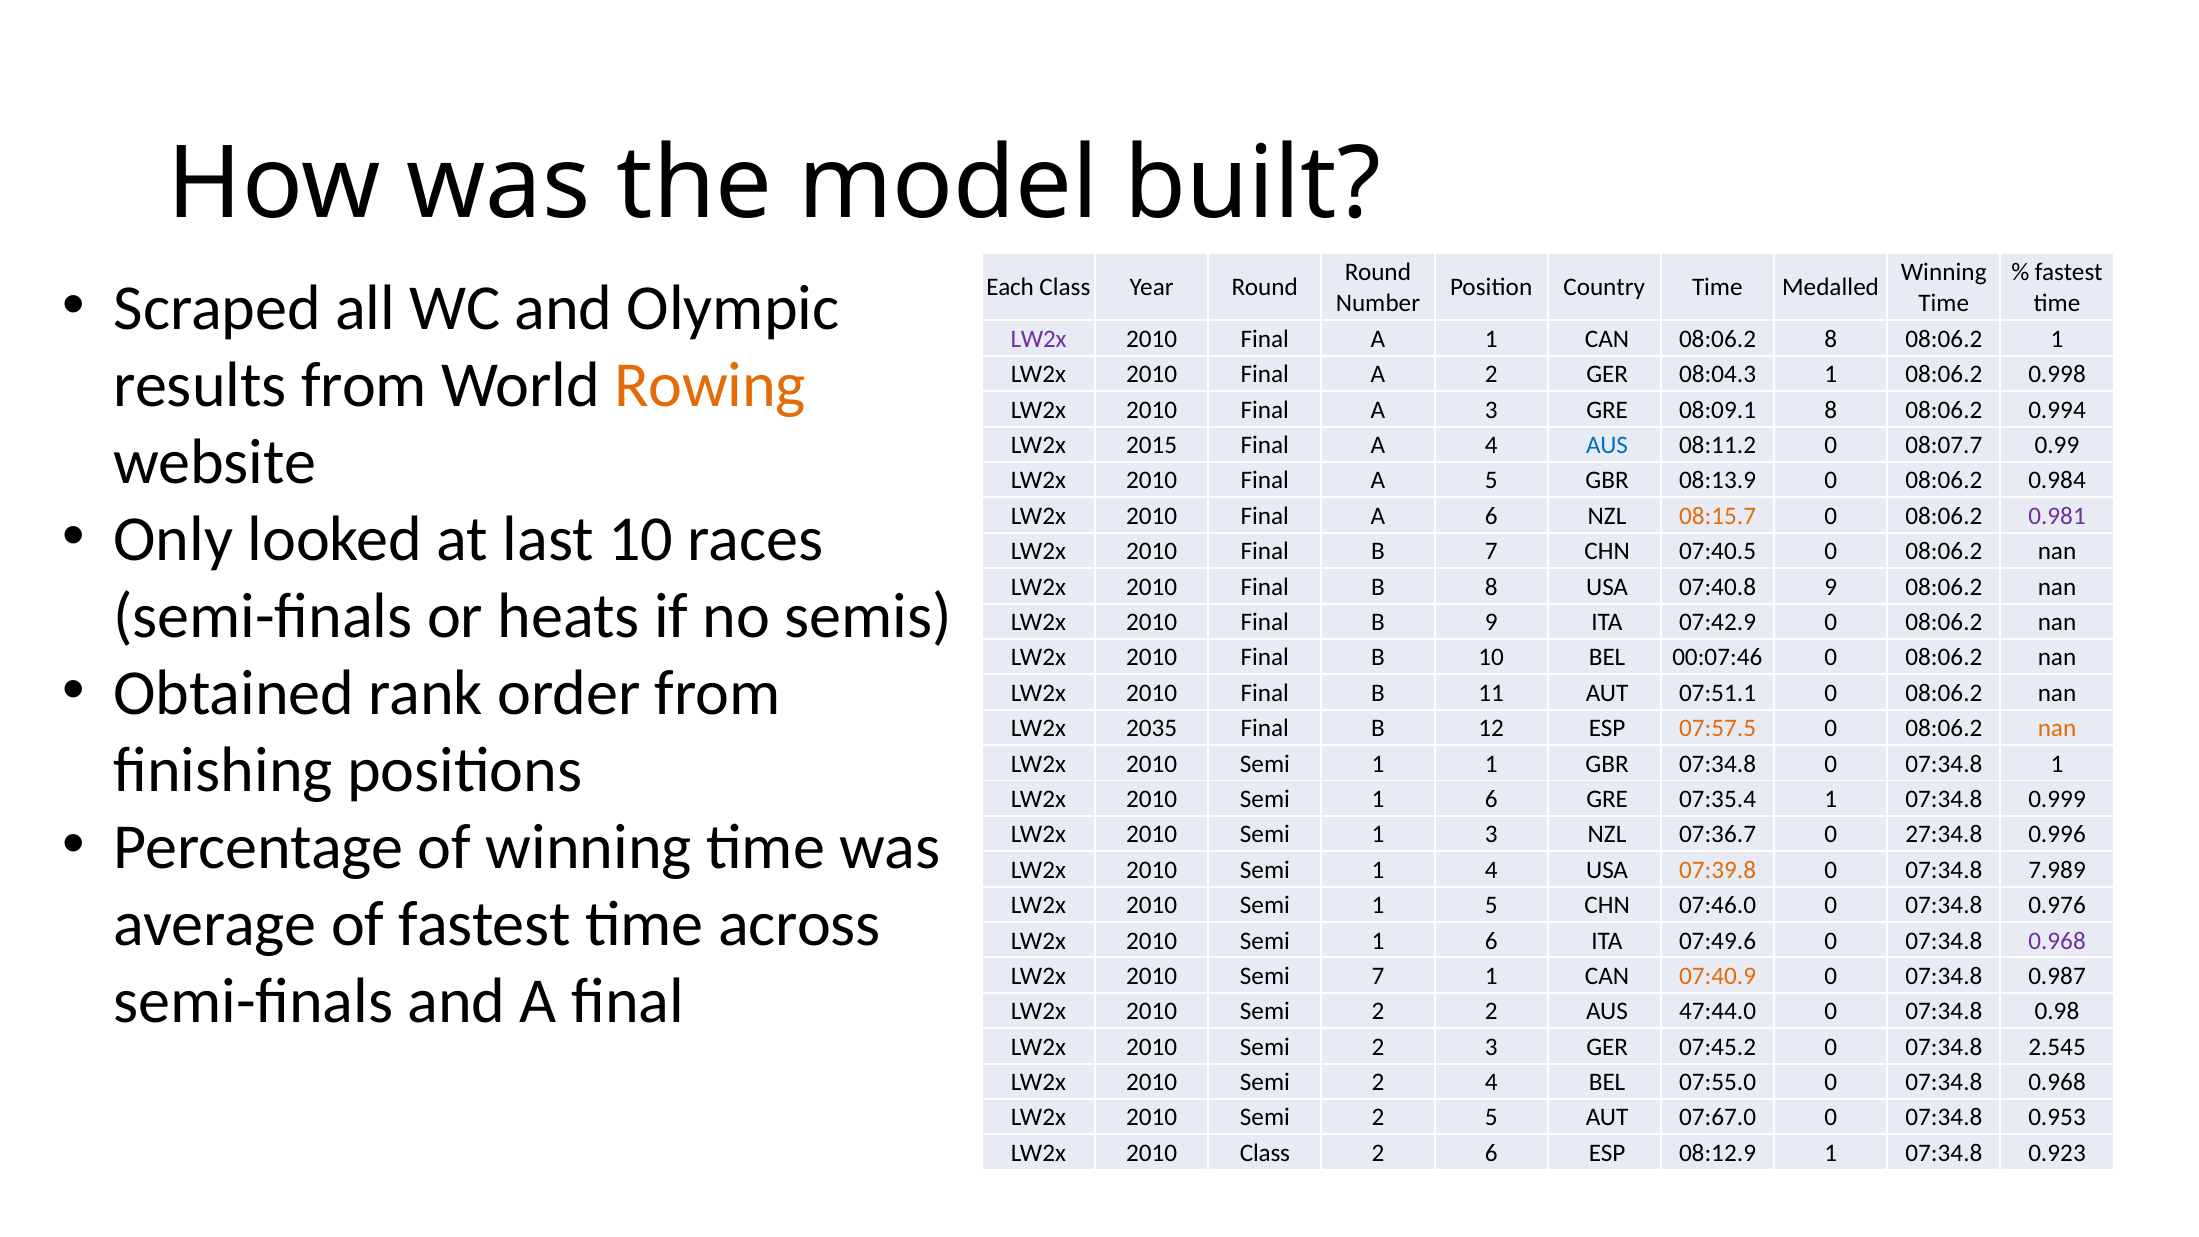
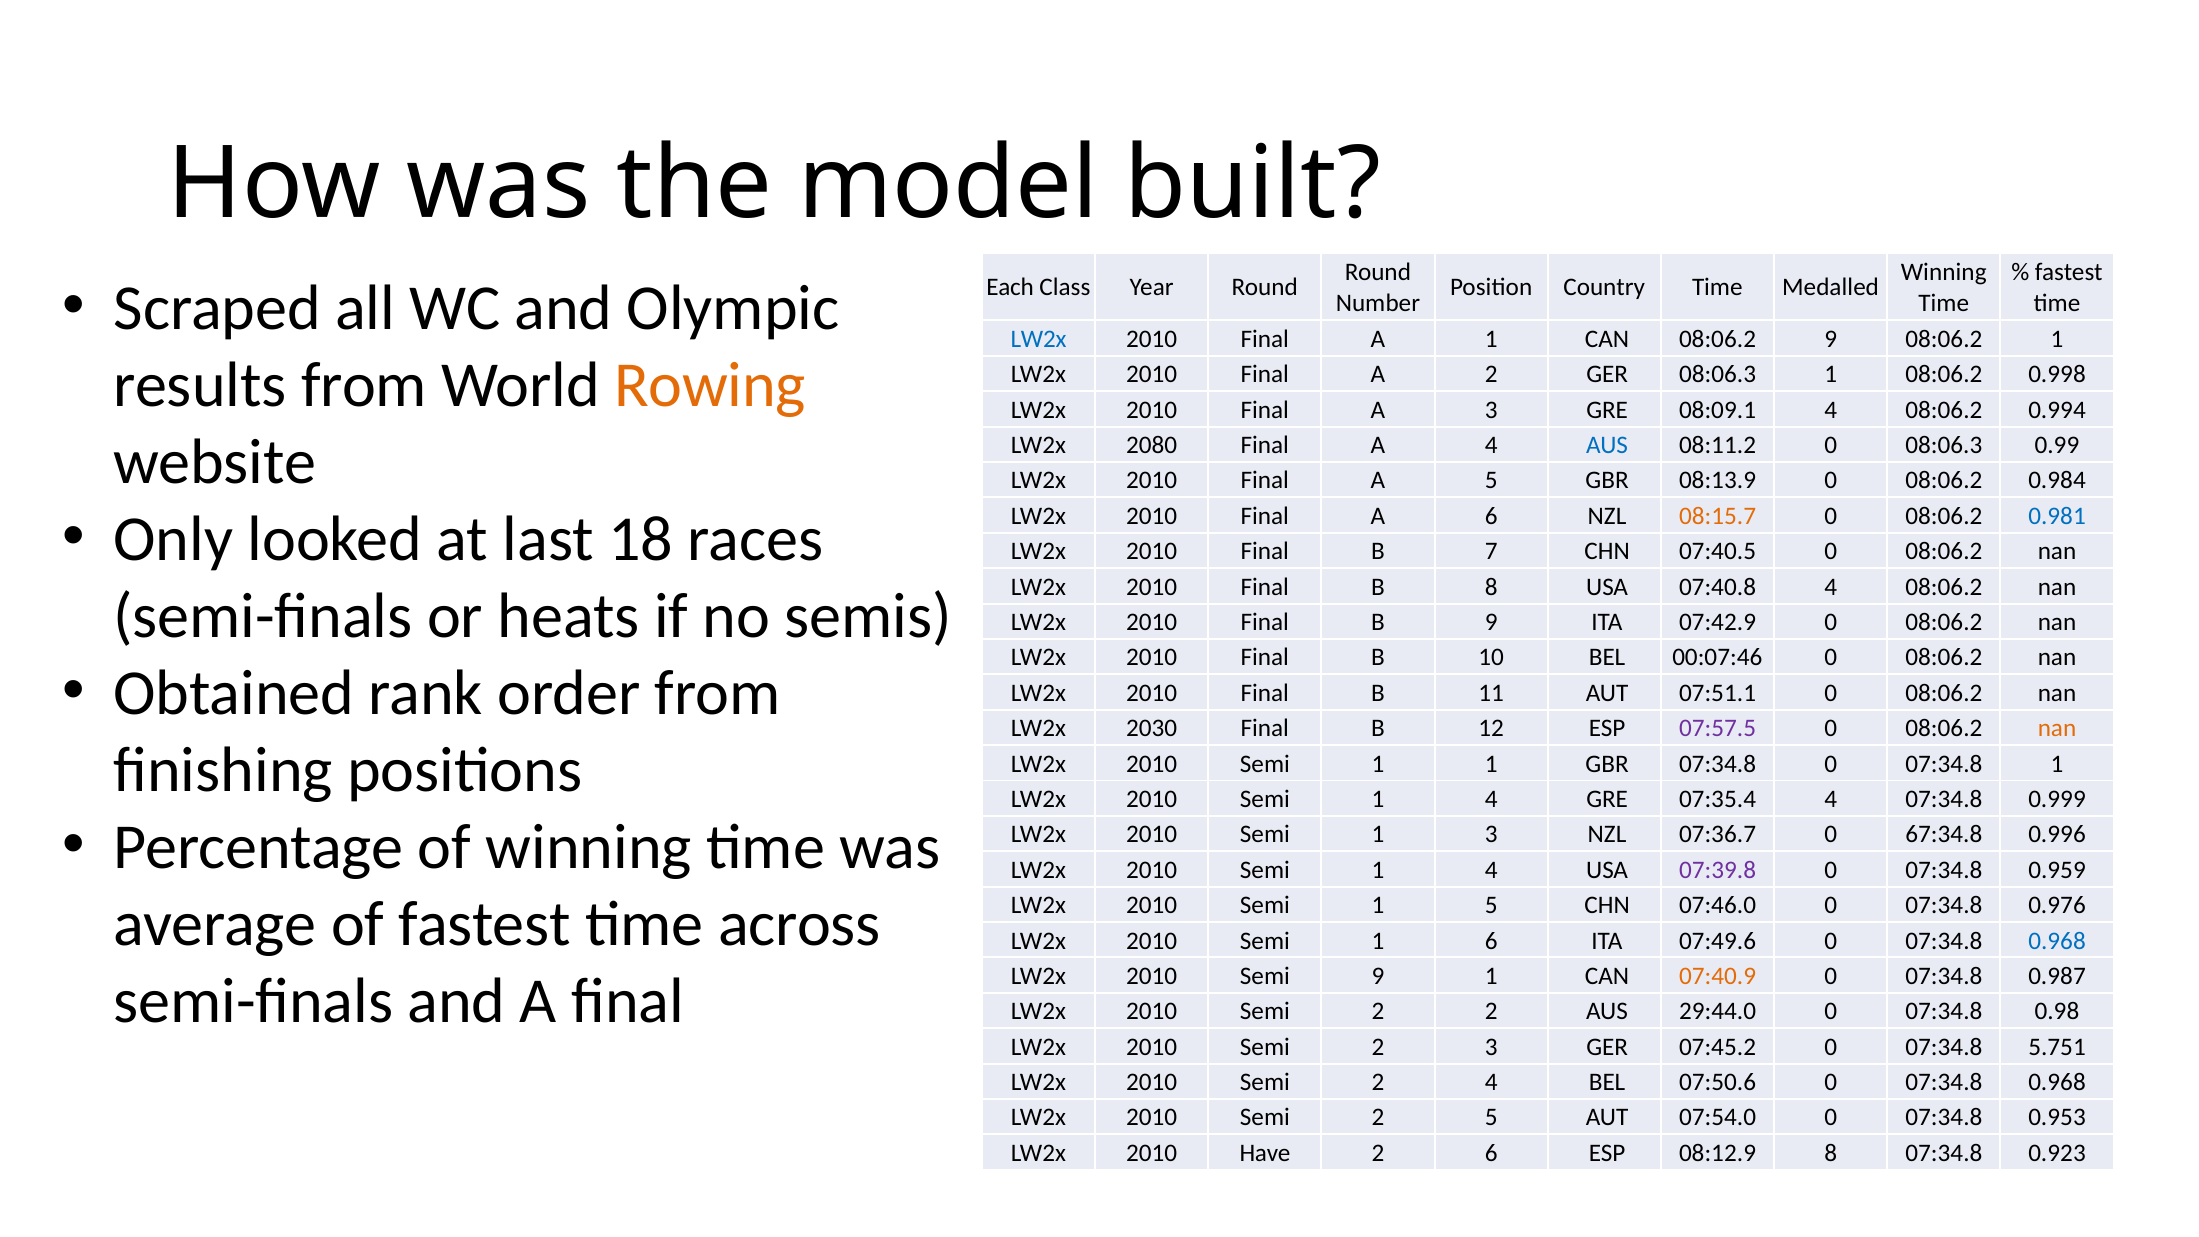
LW2x colour: purple -> blue (1039, 339)
08:06.2 8: 8 -> 9 (1831, 339)
GER 08:04.3: 08:04.3 -> 08:06.3 (1718, 374)
08:09.1 8: 8 -> 4 (1831, 410)
2015: 2015 -> 2080 (1152, 445)
0 08:07.7: 08:07.7 -> 08:06.3 (1944, 445)
0.981 colour: purple -> blue (2057, 516)
last 10: 10 -> 18 (641, 539)
07:40.8 9: 9 -> 4 (1831, 587)
2035: 2035 -> 2030 (1152, 728)
07:57.5 colour: orange -> purple (1718, 728)
6: 6 -> 4 (1491, 799)
07:35.4 1: 1 -> 4 (1831, 799)
27:34.8: 27:34.8 -> 67:34.8 (1944, 834)
07:39.8 colour: orange -> purple (1718, 870)
7.989: 7.989 -> 0.959 (2057, 870)
0.968 colour: purple -> blue (2057, 941)
Semi 7: 7 -> 9 (1378, 976)
47:44.0: 47:44.0 -> 29:44.0 (1718, 1011)
2.545: 2.545 -> 5.751 (2057, 1047)
07:55.0: 07:55.0 -> 07:50.6 (1718, 1082)
07:67.0: 07:67.0 -> 07:54.0 (1718, 1118)
2010 Class: Class -> Have (1265, 1153)
08:12.9 1: 1 -> 8 (1831, 1153)
